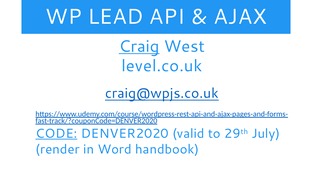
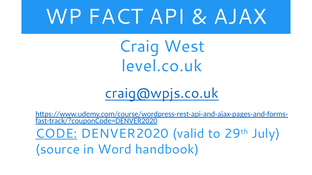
LEAD: LEAD -> FACT (115, 17)
Craig underline: present -> none (139, 47)
render: render -> source (58, 150)
